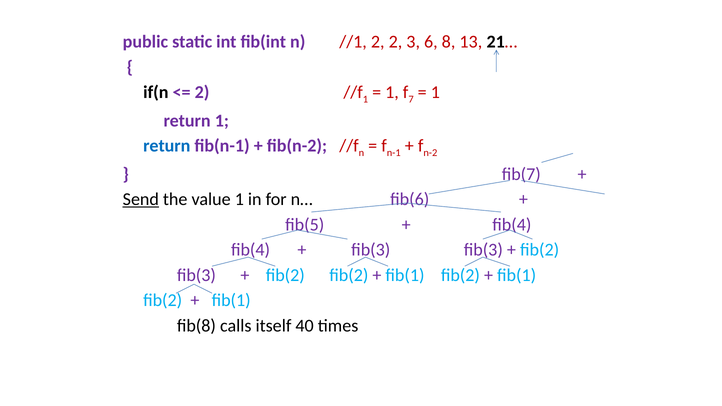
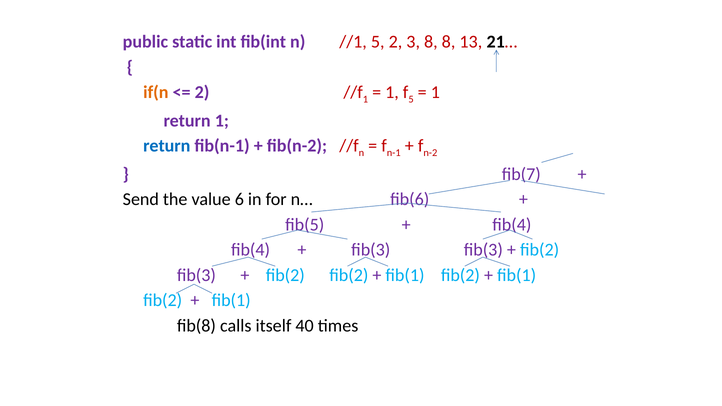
//1 2: 2 -> 5 (378, 42)
3 6: 6 -> 8 (431, 42)
if(n colour: black -> orange (156, 92)
7: 7 -> 5 (411, 99)
Send underline: present -> none (141, 199)
value 1: 1 -> 6 (239, 199)
